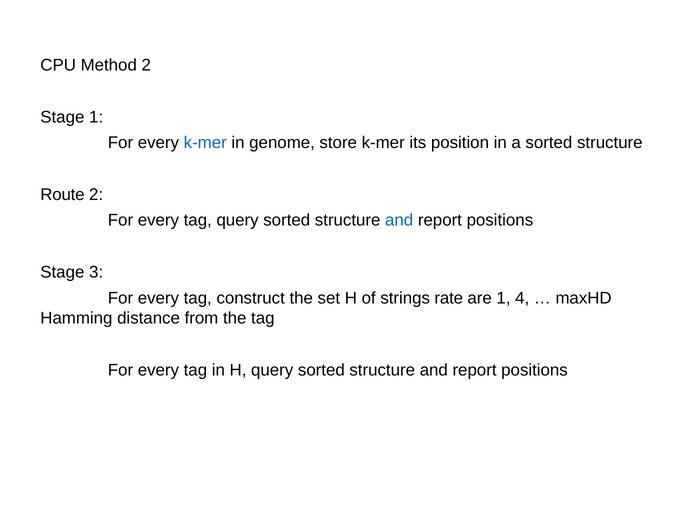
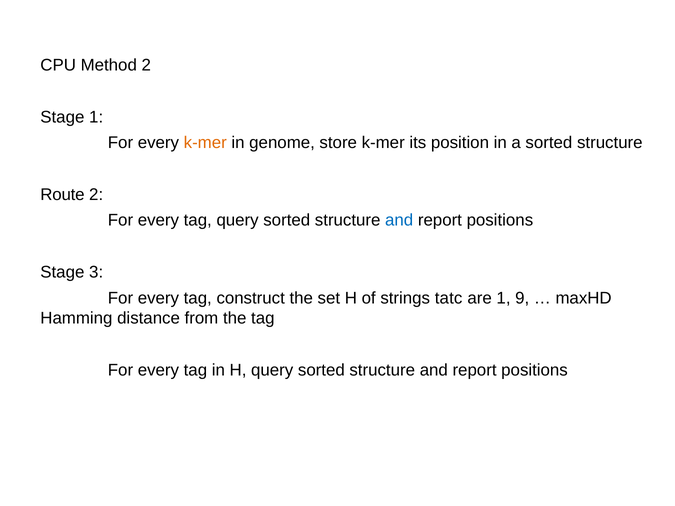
k-mer colour: blue -> orange (205, 143)
rate: rate -> tatc (449, 298)
4: 4 -> 9 (522, 298)
